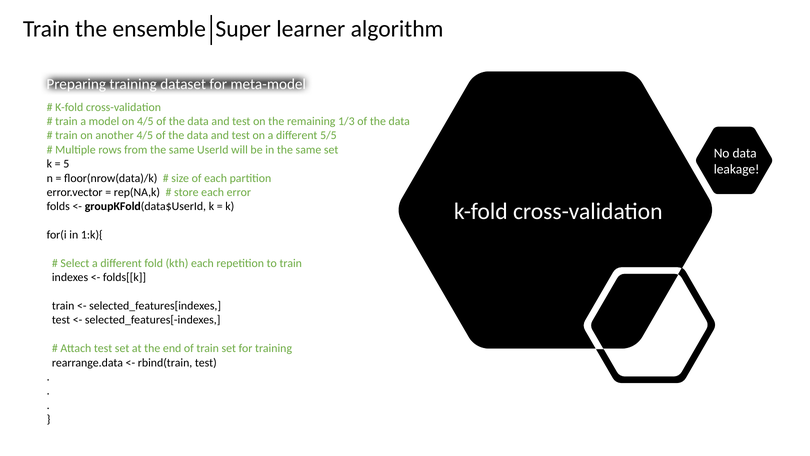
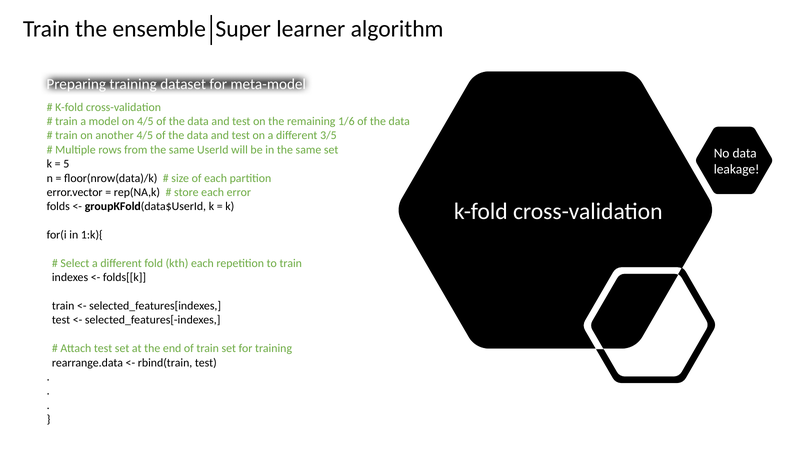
1/3: 1/3 -> 1/6 (346, 121)
5/5: 5/5 -> 3/5 (328, 135)
